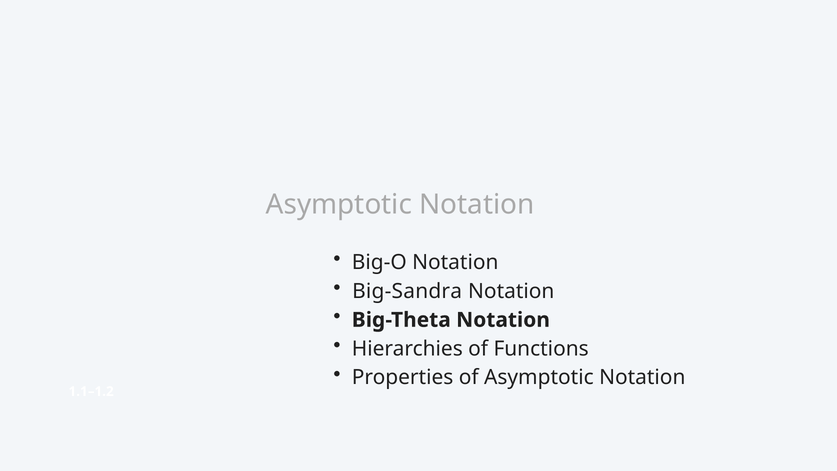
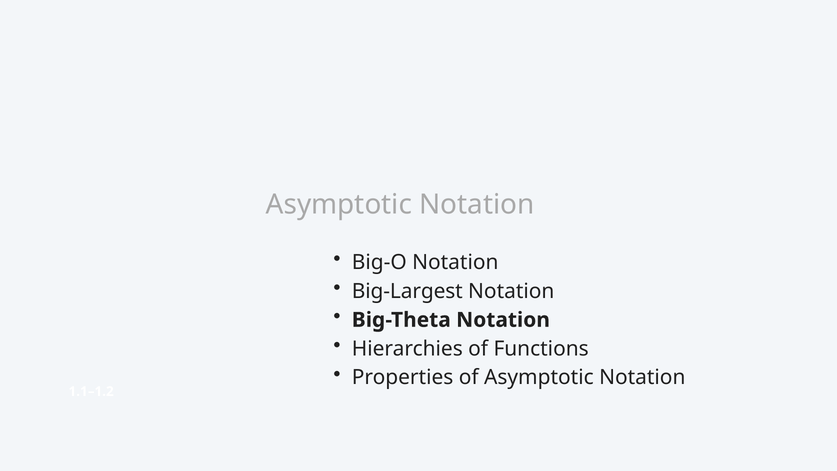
Big-Sandra: Big-Sandra -> Big-Largest (407, 291)
